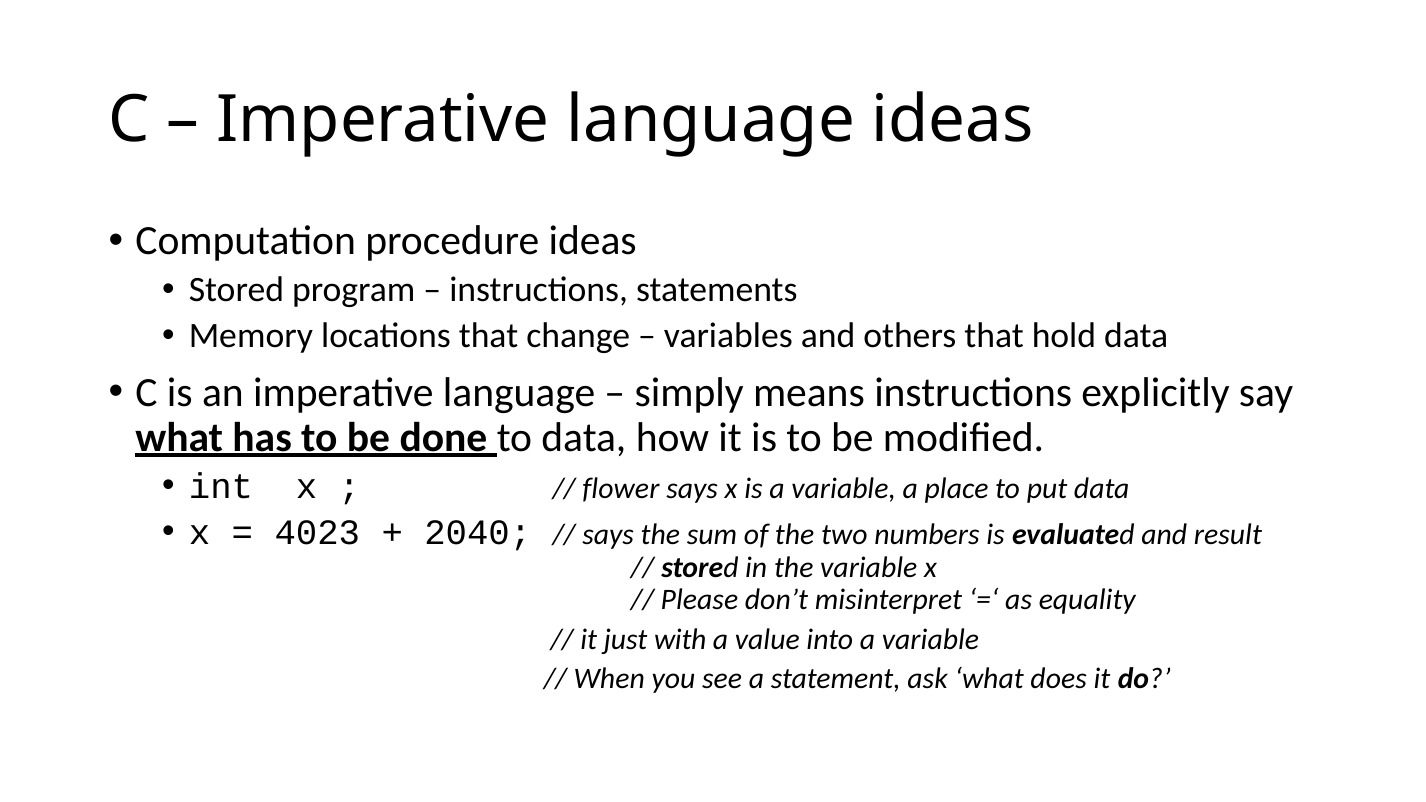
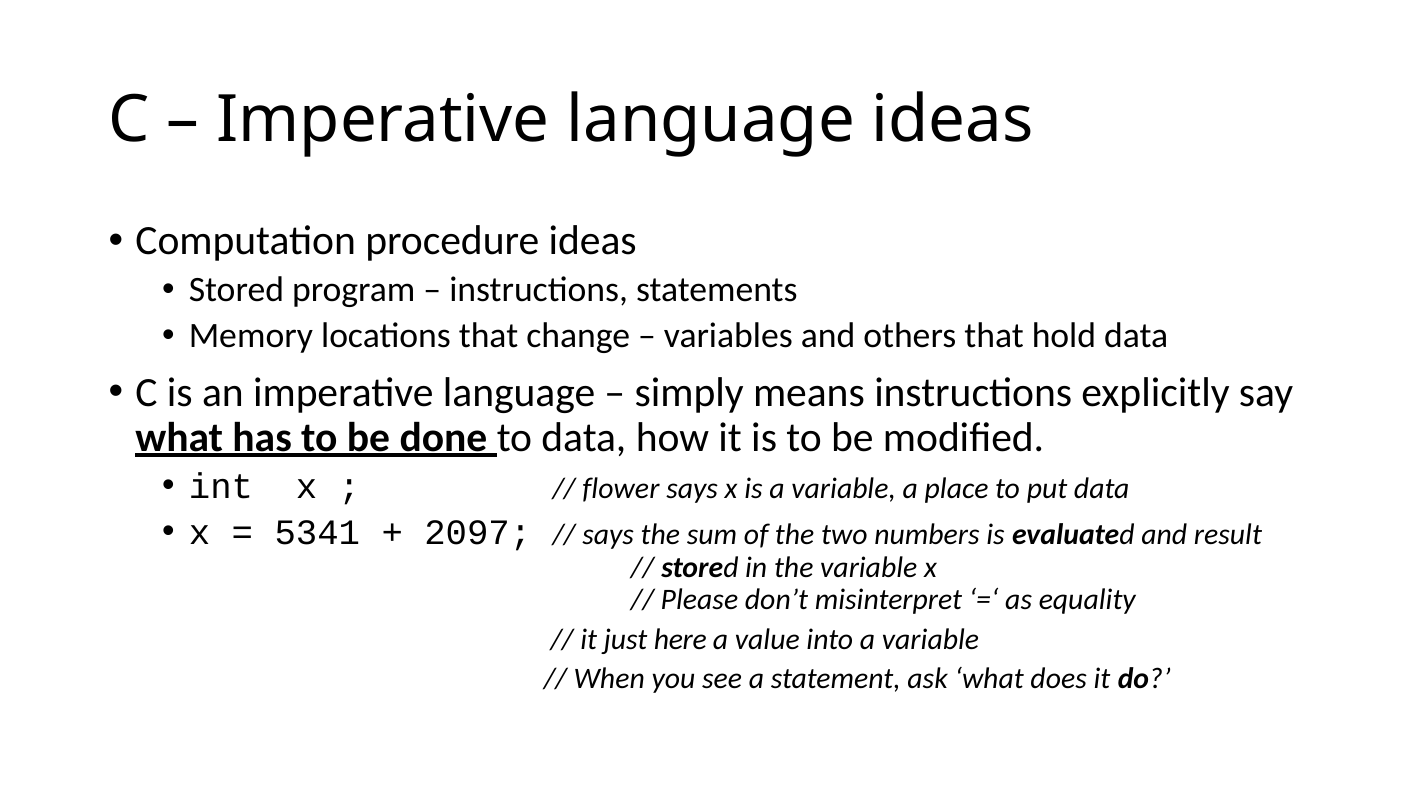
4023: 4023 -> 5341 (317, 532)
2040: 2040 -> 2097 (478, 532)
with: with -> here (680, 639)
